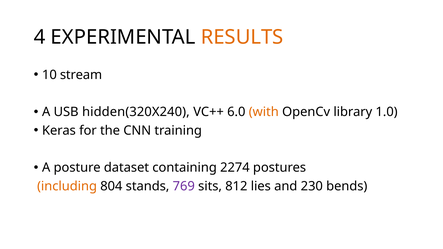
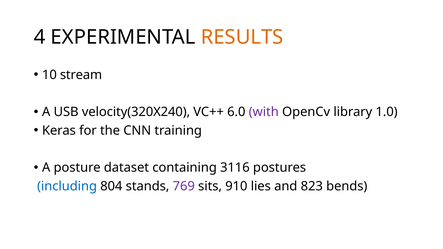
hidden(320X240: hidden(320X240 -> velocity(320X240 (136, 112)
with colour: orange -> purple (264, 112)
2274: 2274 -> 3116 (235, 168)
including colour: orange -> blue (67, 186)
812: 812 -> 910 (236, 186)
230: 230 -> 823 (312, 186)
